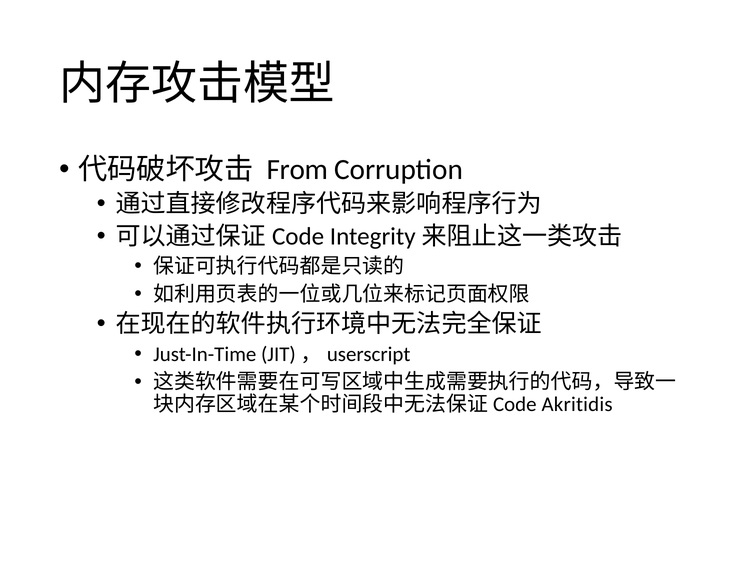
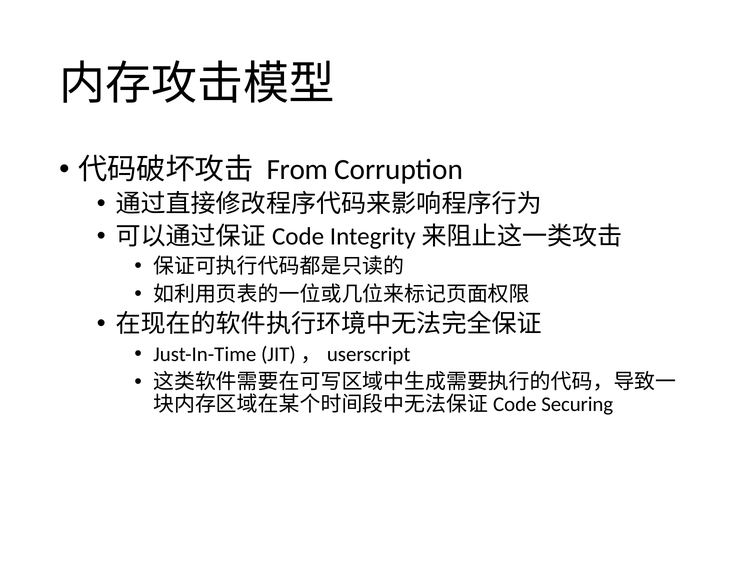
Akritidis: Akritidis -> Securing (577, 405)
